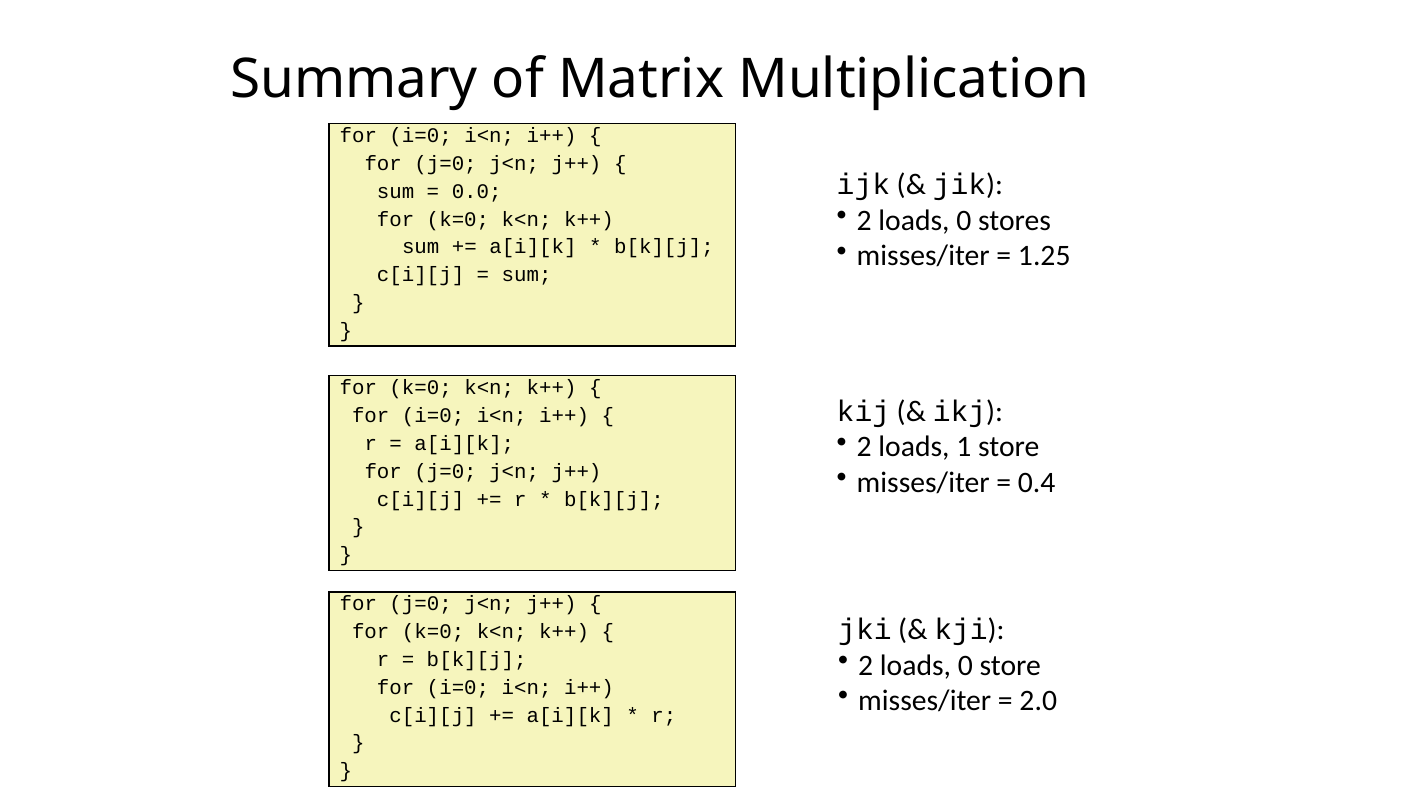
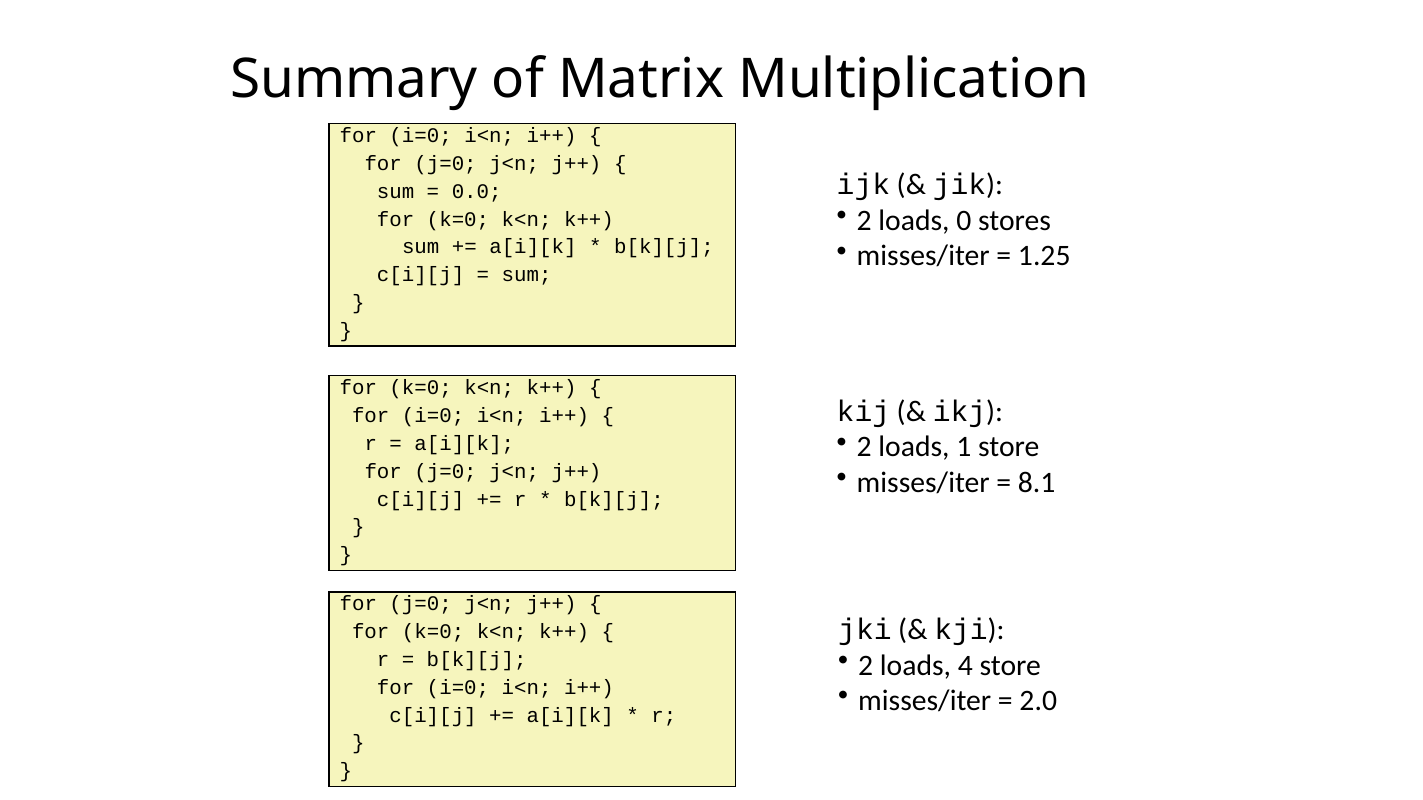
0.4: 0.4 -> 8.1 (1037, 483)
0: 0 -> 4 (965, 666)
